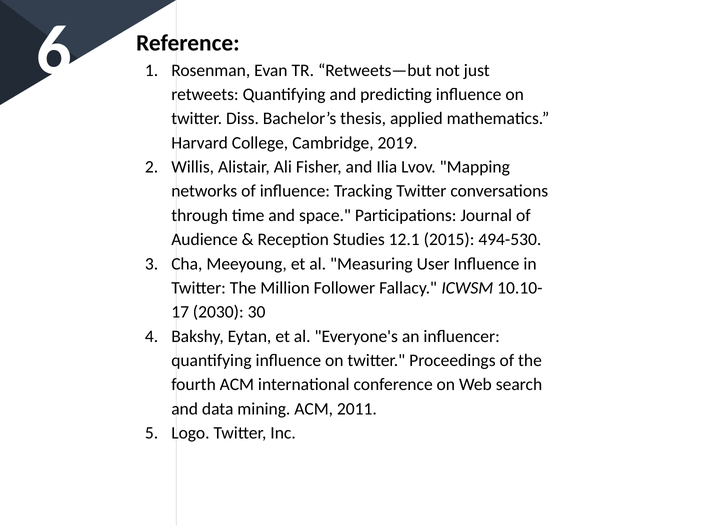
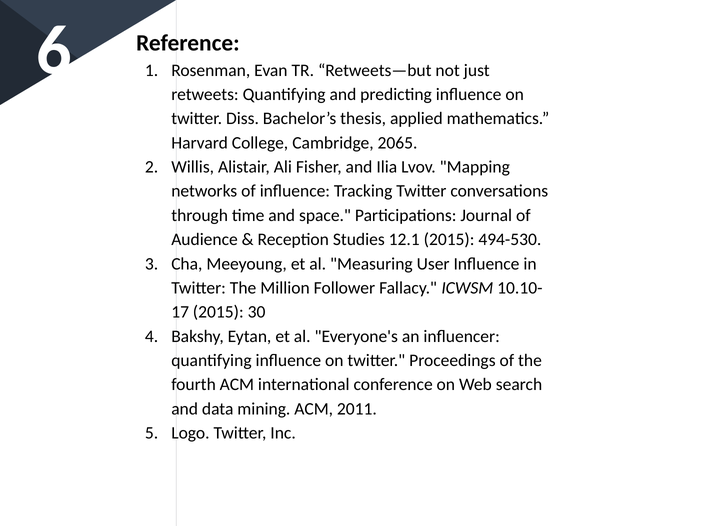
2019: 2019 -> 2065 (398, 143)
2030: 2030 -> 2015 (218, 312)
